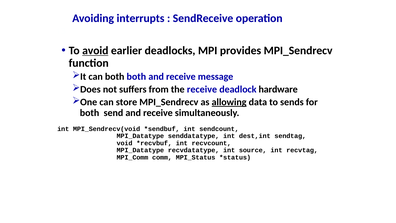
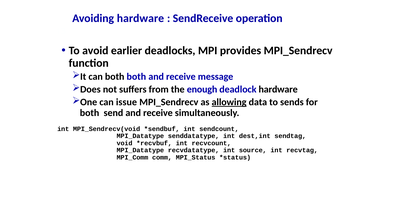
Avoiding interrupts: interrupts -> hardware (140, 18)
avoid underline: present -> none (95, 50)
the receive: receive -> enough (202, 89)
store: store -> issue (126, 102)
